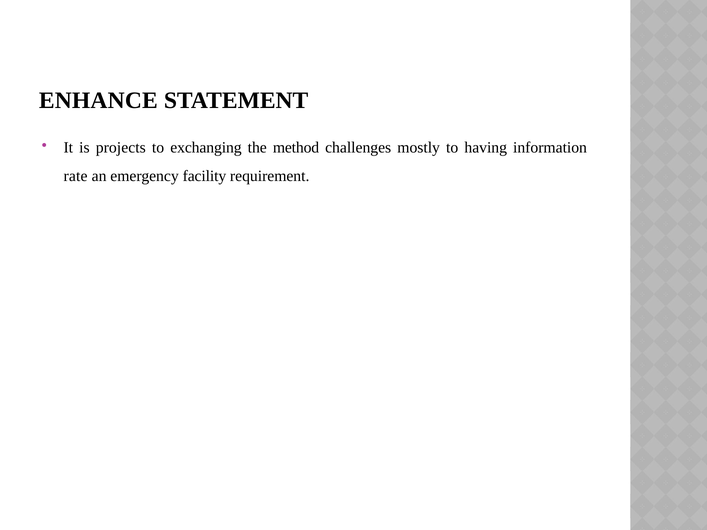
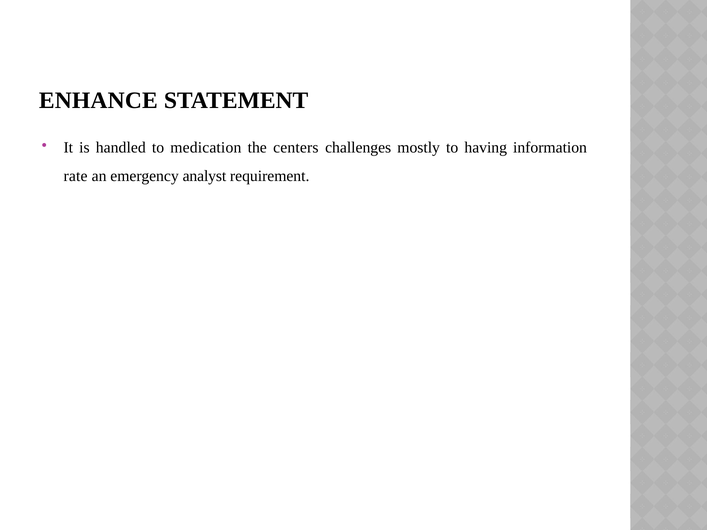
projects: projects -> handled (121, 148)
exchanging: exchanging -> medication (206, 148)
method: method -> centers (296, 148)
facility: facility -> analyst (204, 176)
